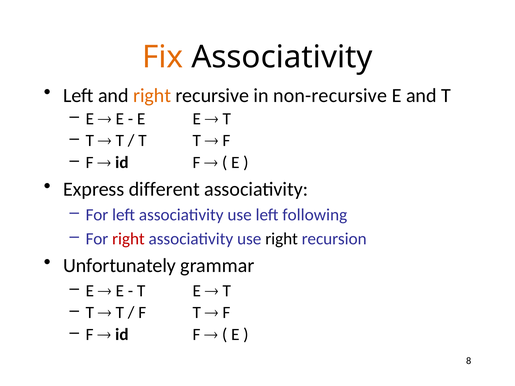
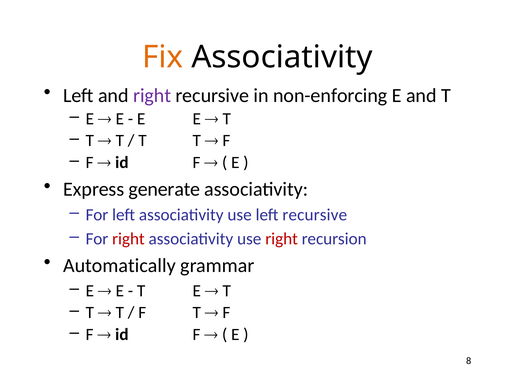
right colour: orange -> purple (152, 96)
non-recursive: non-recursive -> non-enforcing (330, 96)
different: different -> generate (164, 189)
left following: following -> recursive (315, 215)
right colour: black -> red (282, 239)
Unfortunately: Unfortunately -> Automatically (119, 266)
